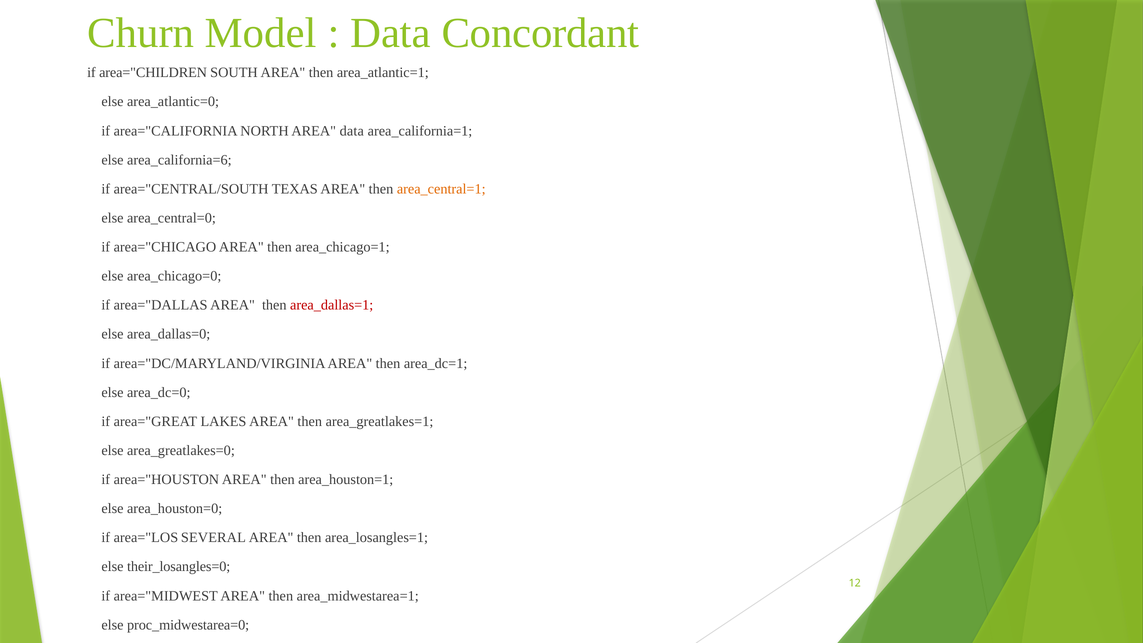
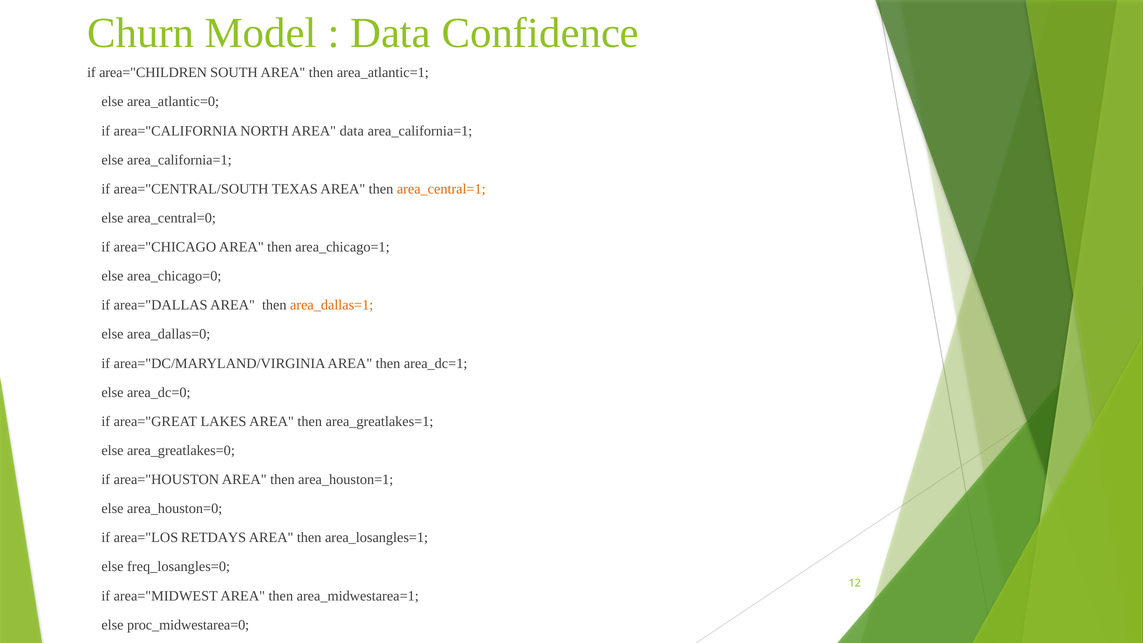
Concordant: Concordant -> Confidence (540, 33)
else area_california=6: area_california=6 -> area_california=1 (179, 160)
area_dallas=1 colour: red -> orange (332, 305)
SEVERAL: SEVERAL -> RETDAYS (214, 538)
their_losangles=0: their_losangles=0 -> freq_losangles=0 (179, 567)
